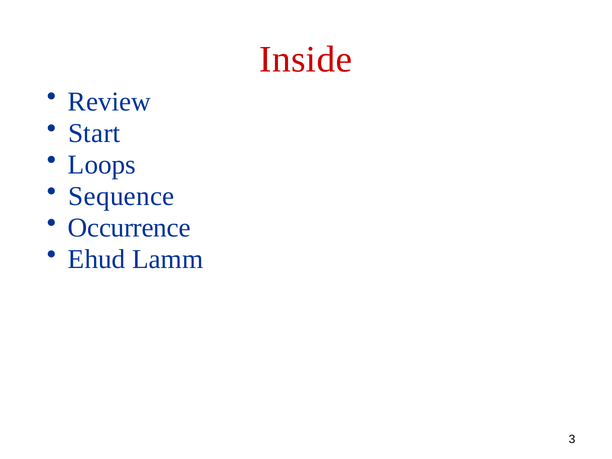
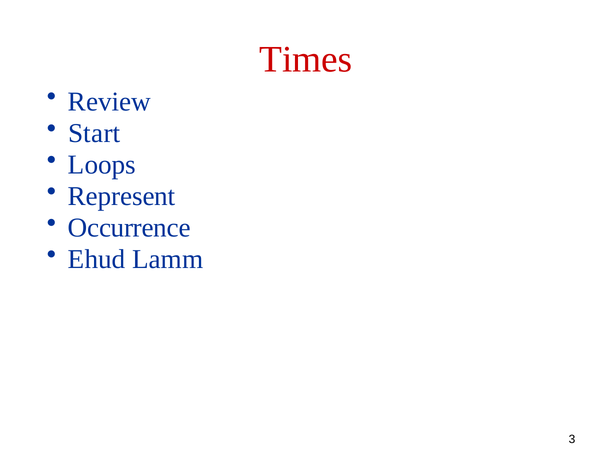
Inside: Inside -> Times (306, 59)
Sequence: Sequence -> Represent (122, 196)
